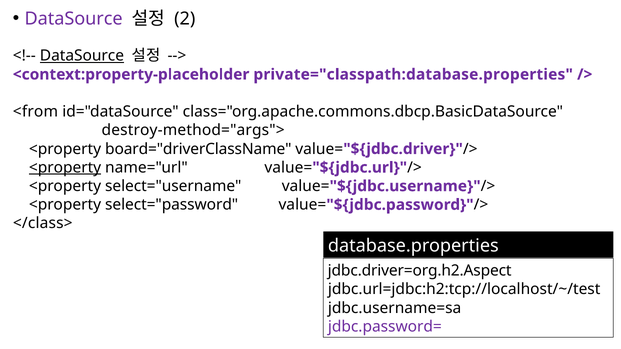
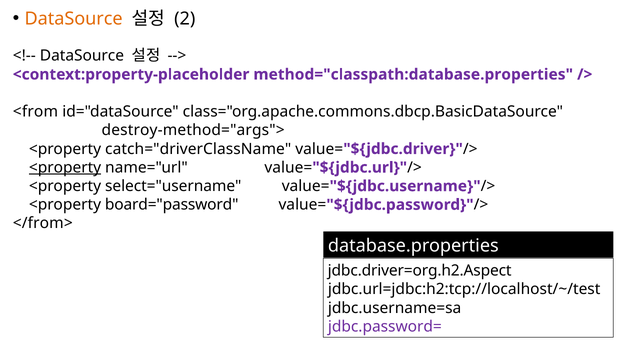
DataSource colour: purple -> orange (74, 19)
DataSource underline: present -> none (82, 56)
private="classpath:database.properties: private="classpath:database.properties -> method="classpath:database.properties (413, 75)
board="driverClassName: board="driverClassName -> catch="driverClassName (198, 149)
select="password: select="password -> board="password (172, 205)
</class>: </class> -> </from> (43, 224)
